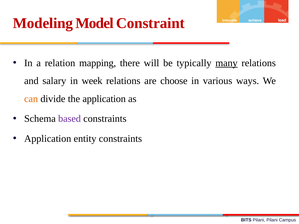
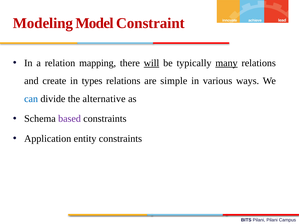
will underline: none -> present (152, 63)
salary: salary -> create (54, 81)
week: week -> types (92, 81)
choose: choose -> simple (174, 81)
can colour: orange -> blue (31, 99)
the application: application -> alternative (104, 99)
